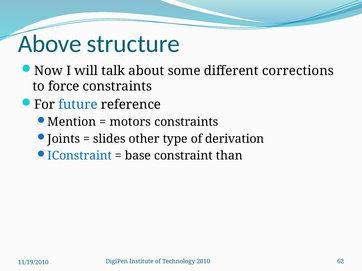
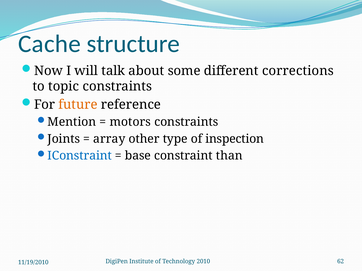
Above: Above -> Cache (49, 44)
force: force -> topic (64, 87)
future colour: blue -> orange (78, 105)
slides: slides -> array (109, 139)
derivation: derivation -> inspection (235, 139)
